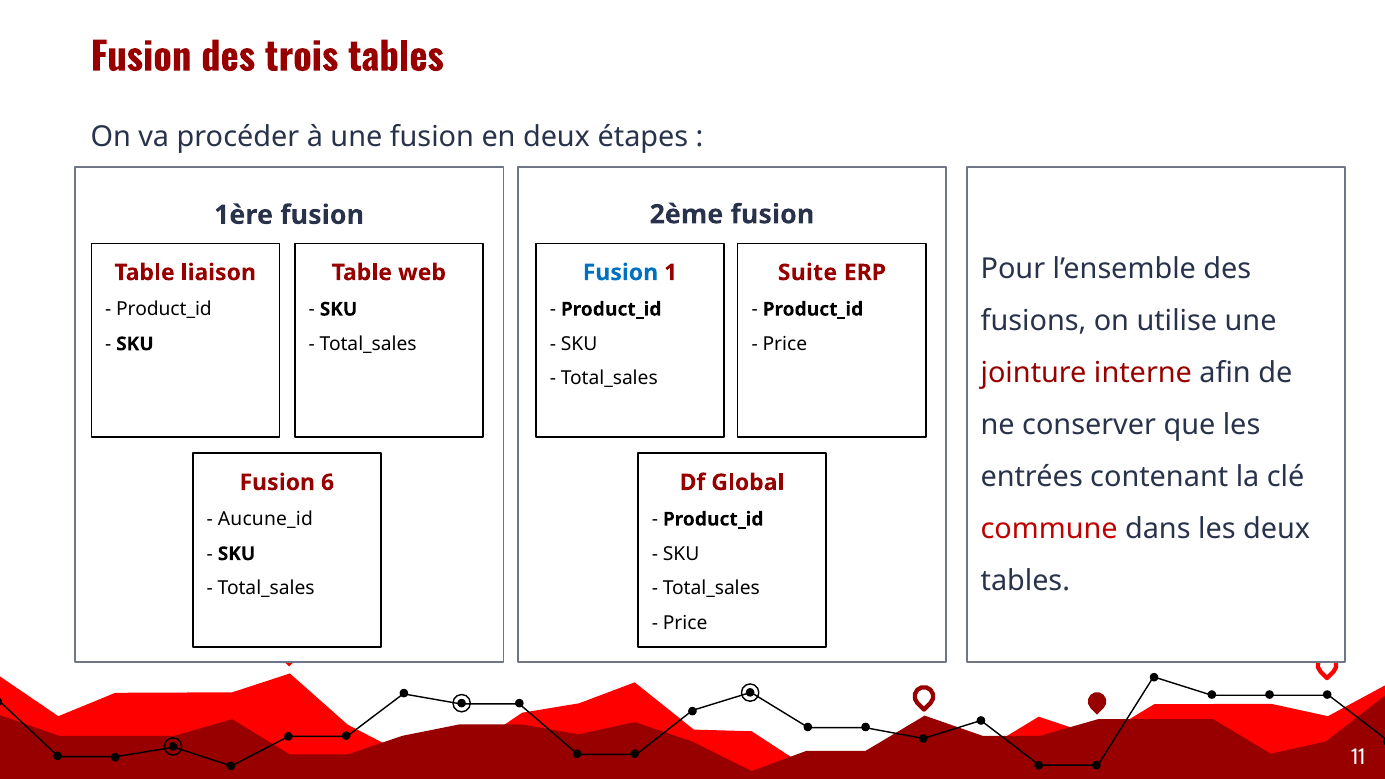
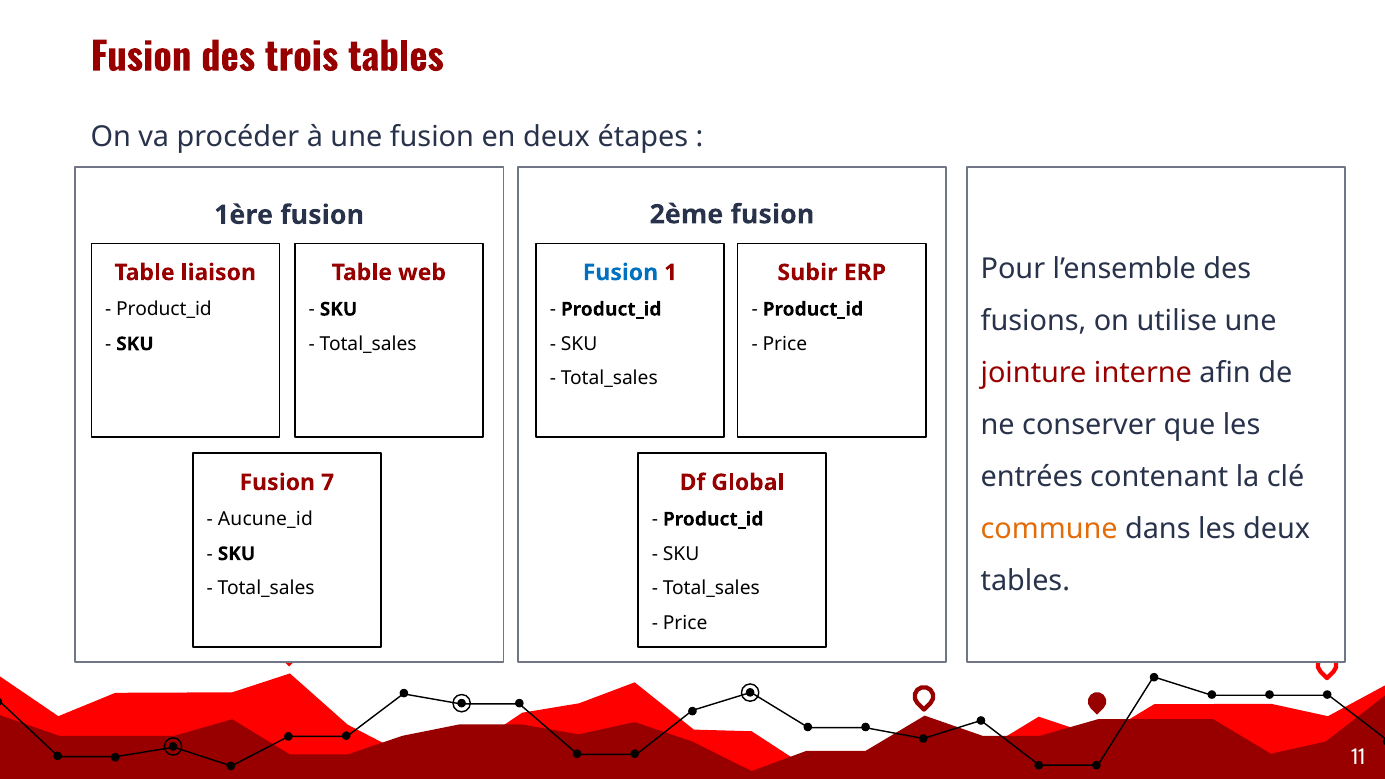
Suite: Suite -> Subir (807, 273)
6: 6 -> 7 (328, 483)
commune colour: red -> orange (1049, 529)
